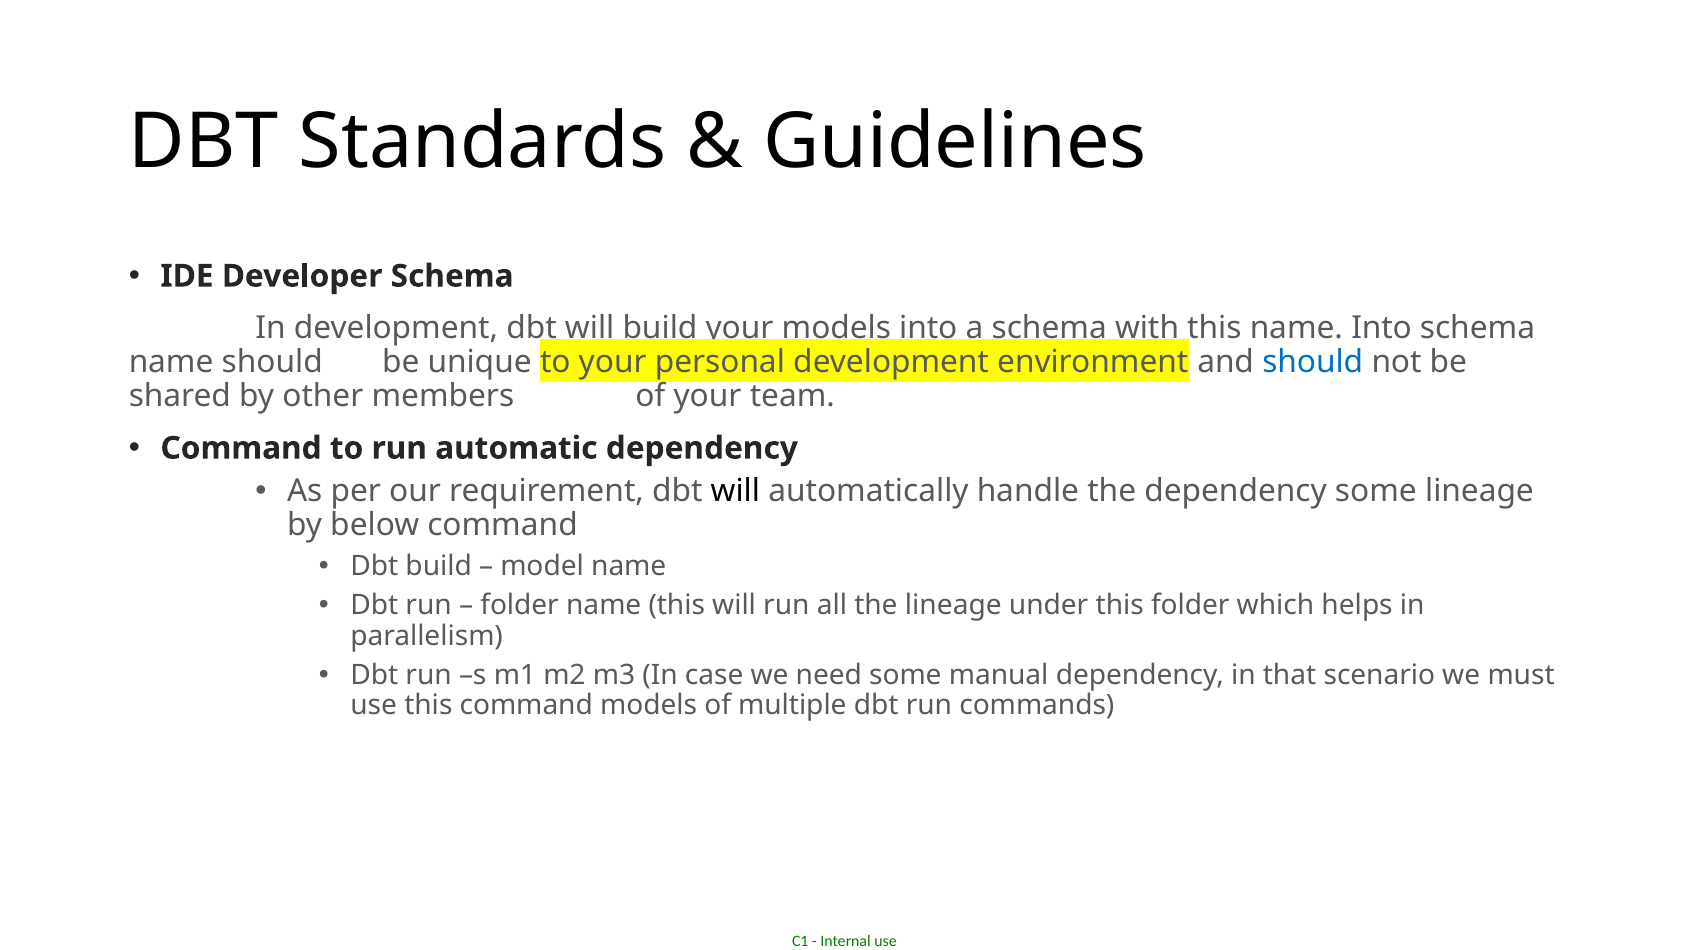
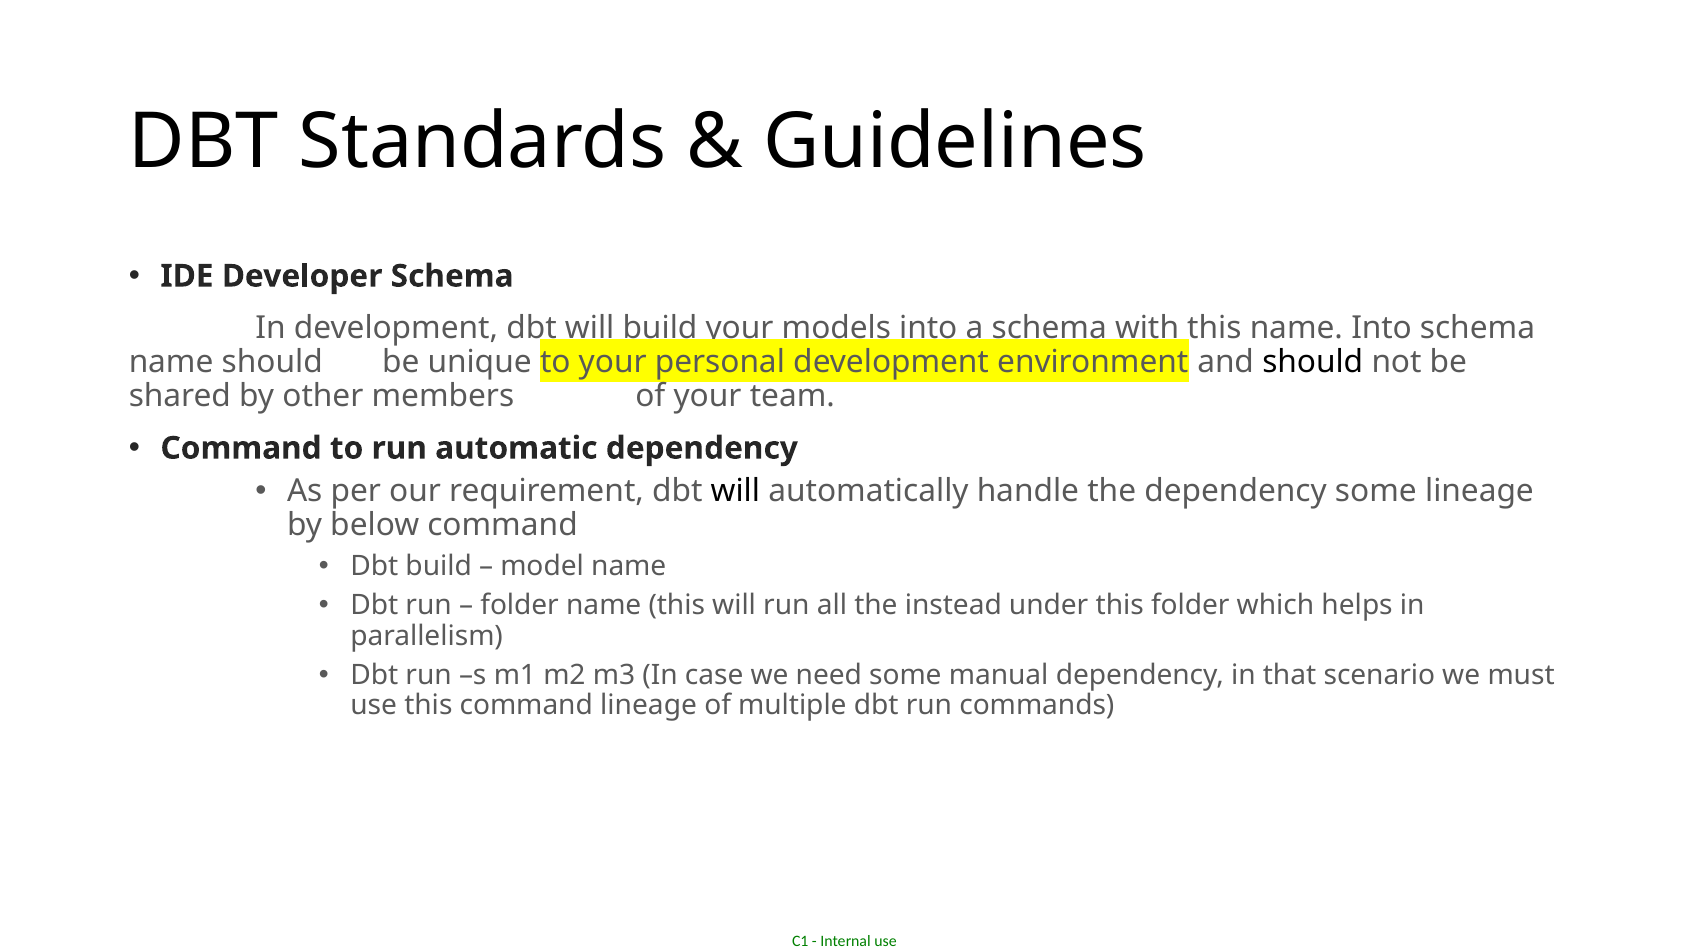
should colour: blue -> black (1313, 362)
the lineage: lineage -> instead (953, 606)
command models: models -> lineage (649, 705)
